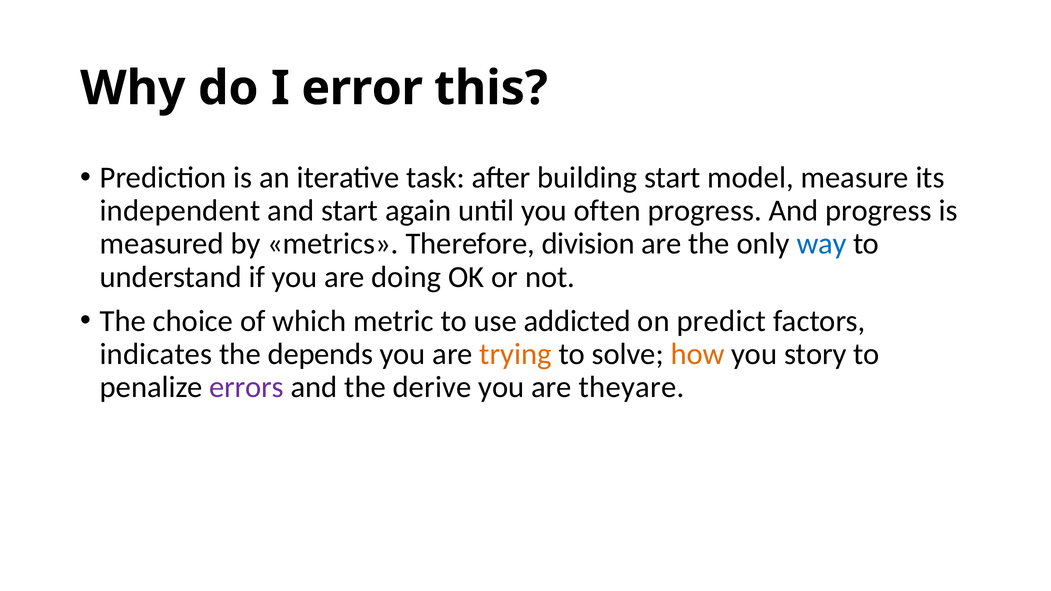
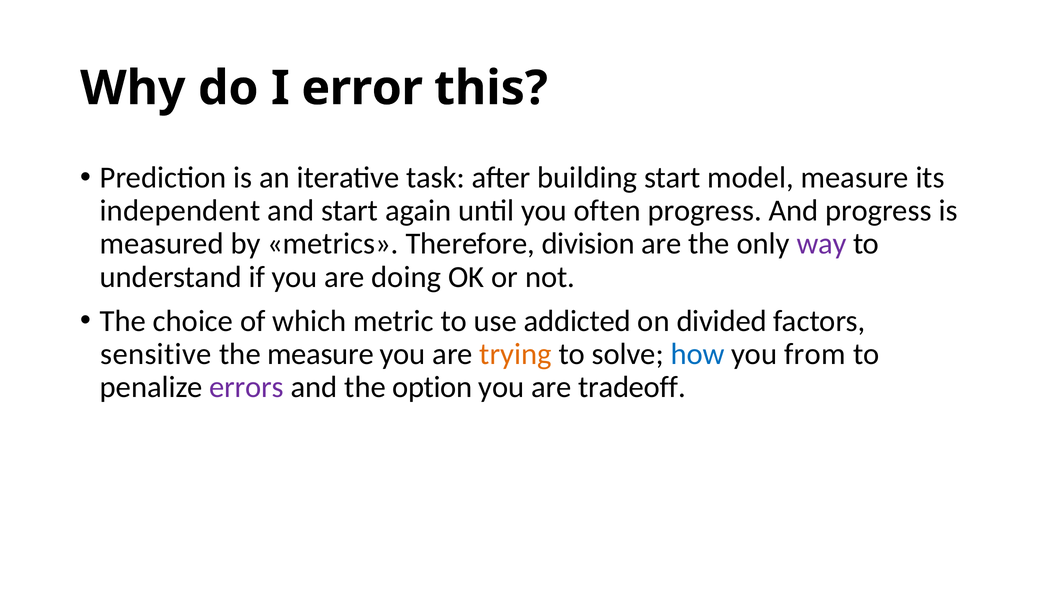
way colour: blue -> purple (822, 244)
predict: predict -> divided (722, 321)
indicates: indicates -> sensitive (156, 354)
the depends: depends -> measure (320, 354)
how colour: orange -> blue (698, 354)
story: story -> from (815, 354)
derive: derive -> option (432, 387)
theyare: theyare -> tradeoff (632, 387)
